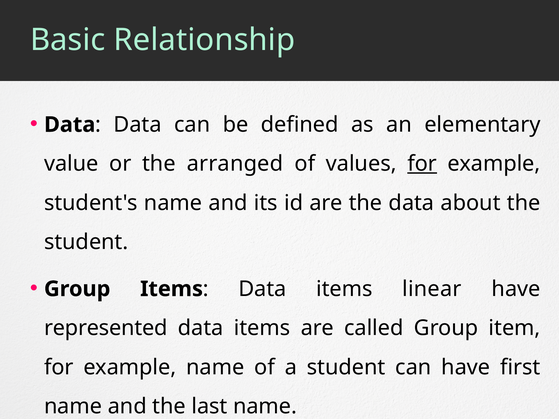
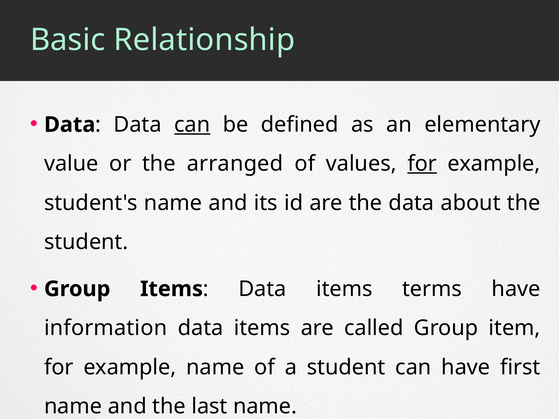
can underline: none -> present (192, 125)
linear: linear -> terms (432, 289)
represented: represented -> information (106, 328)
